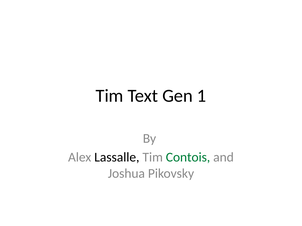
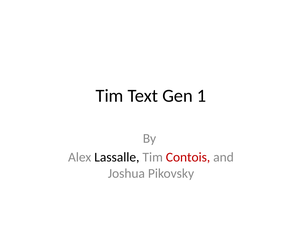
Contois colour: green -> red (188, 158)
